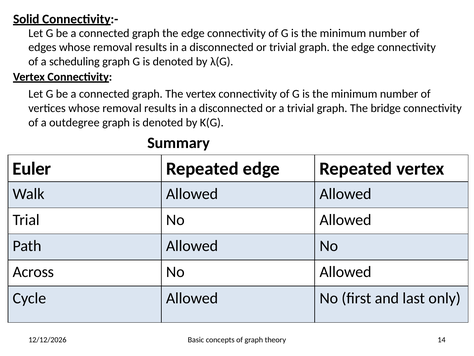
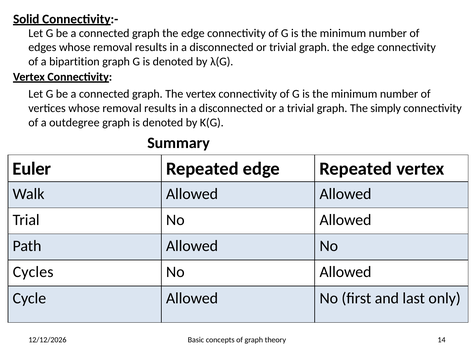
scheduling: scheduling -> bipartition (74, 62)
bridge: bridge -> simply (386, 108)
Across: Across -> Cycles (33, 272)
